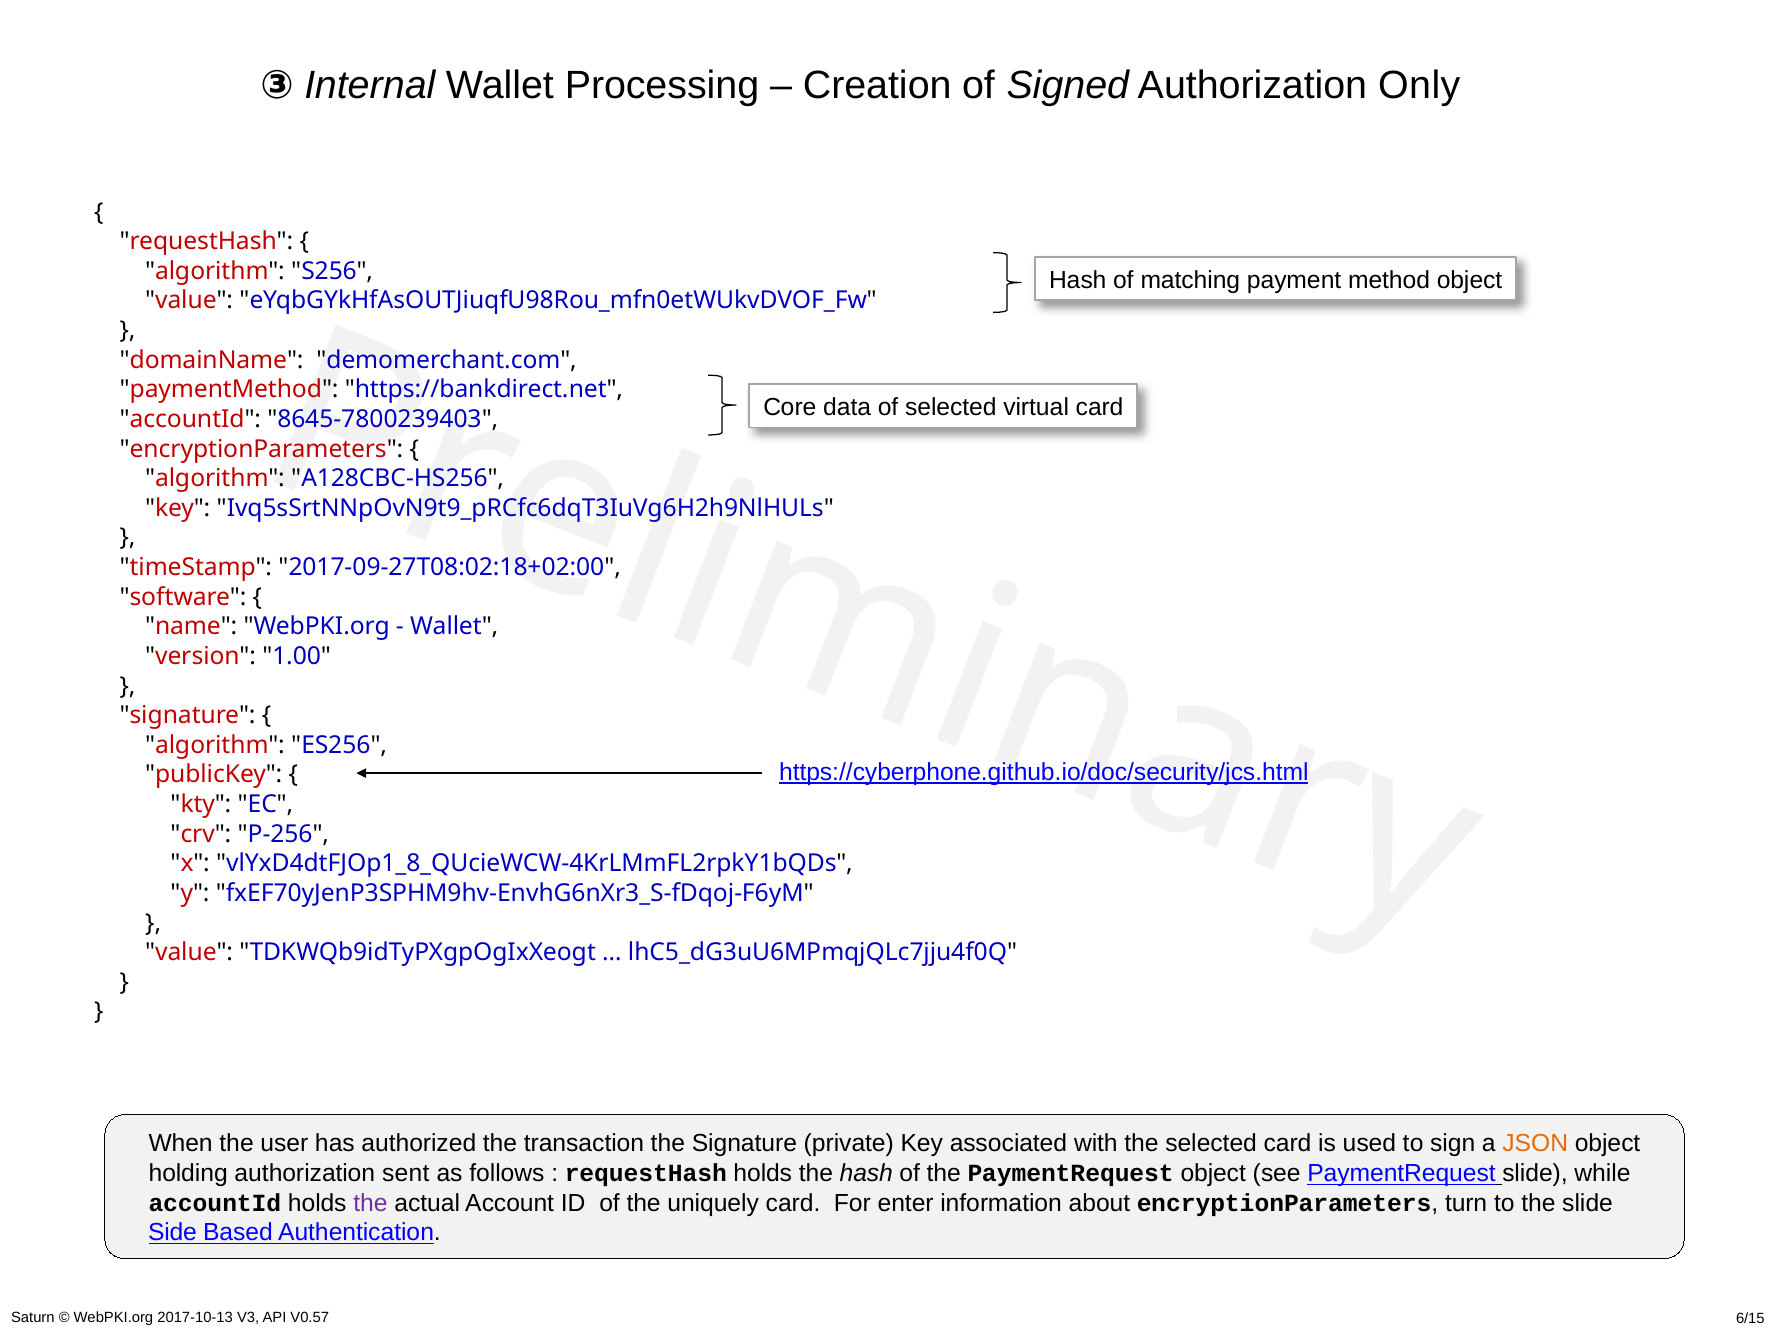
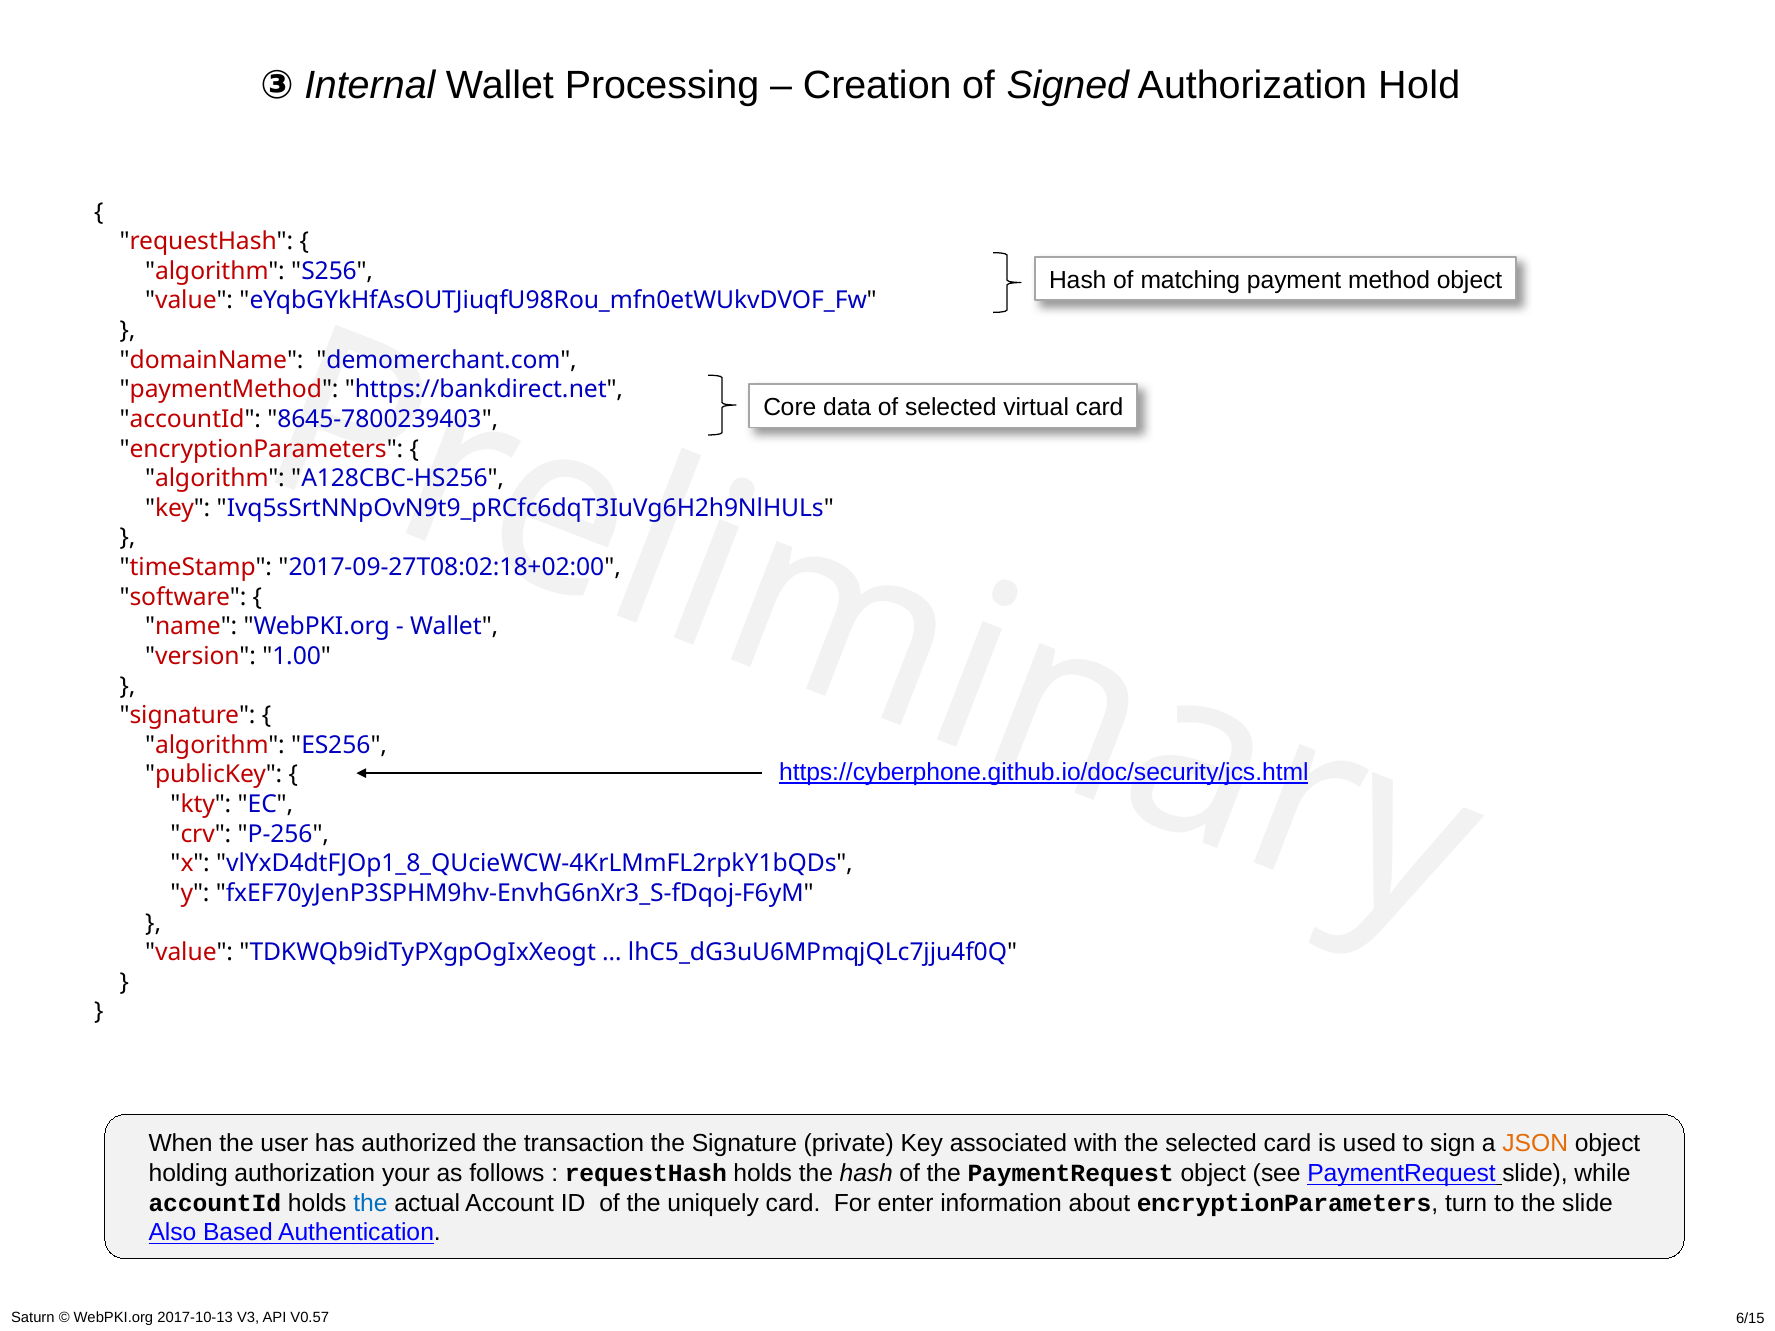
Only: Only -> Hold (1419, 86)
sent: sent -> your (406, 1174)
the colour: purple -> blue (371, 1203)
Side: Side -> Also (172, 1233)
